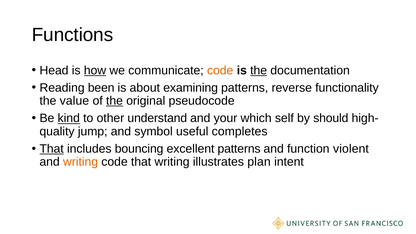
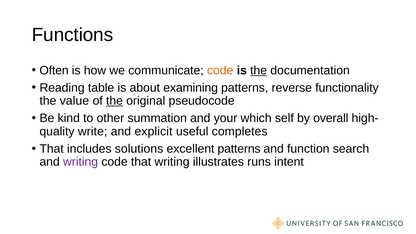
Head: Head -> Often (54, 70)
how underline: present -> none (95, 70)
been: been -> table (101, 88)
kind underline: present -> none (69, 118)
understand: understand -> summation (157, 118)
should: should -> overall (331, 118)
jump: jump -> write (93, 131)
symbol: symbol -> explicit (153, 131)
That underline: present -> none (52, 149)
bouncing: bouncing -> solutions (139, 149)
violent: violent -> search (351, 149)
writing colour: orange -> purple (81, 162)
plan: plan -> runs (259, 162)
